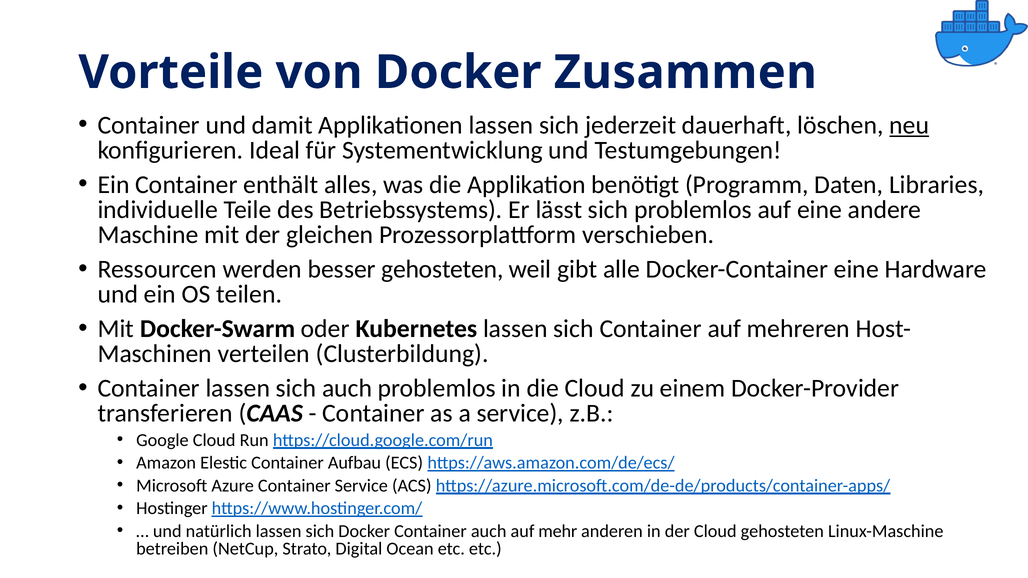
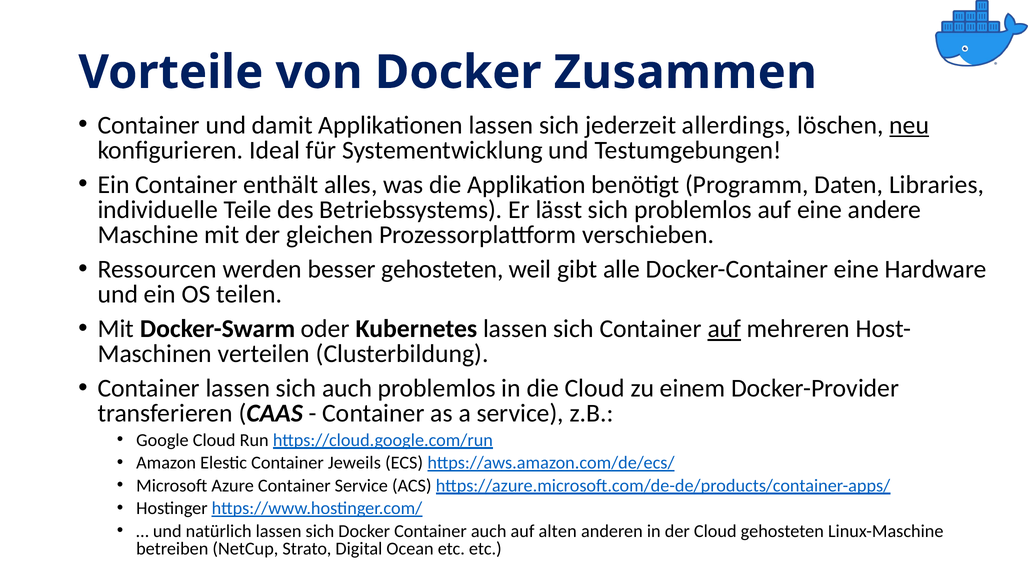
dauerhaft: dauerhaft -> allerdings (737, 125)
auf underline: none -> present (724, 329)
Aufbau: Aufbau -> Jeweils (354, 463)
mehr: mehr -> alten (558, 531)
